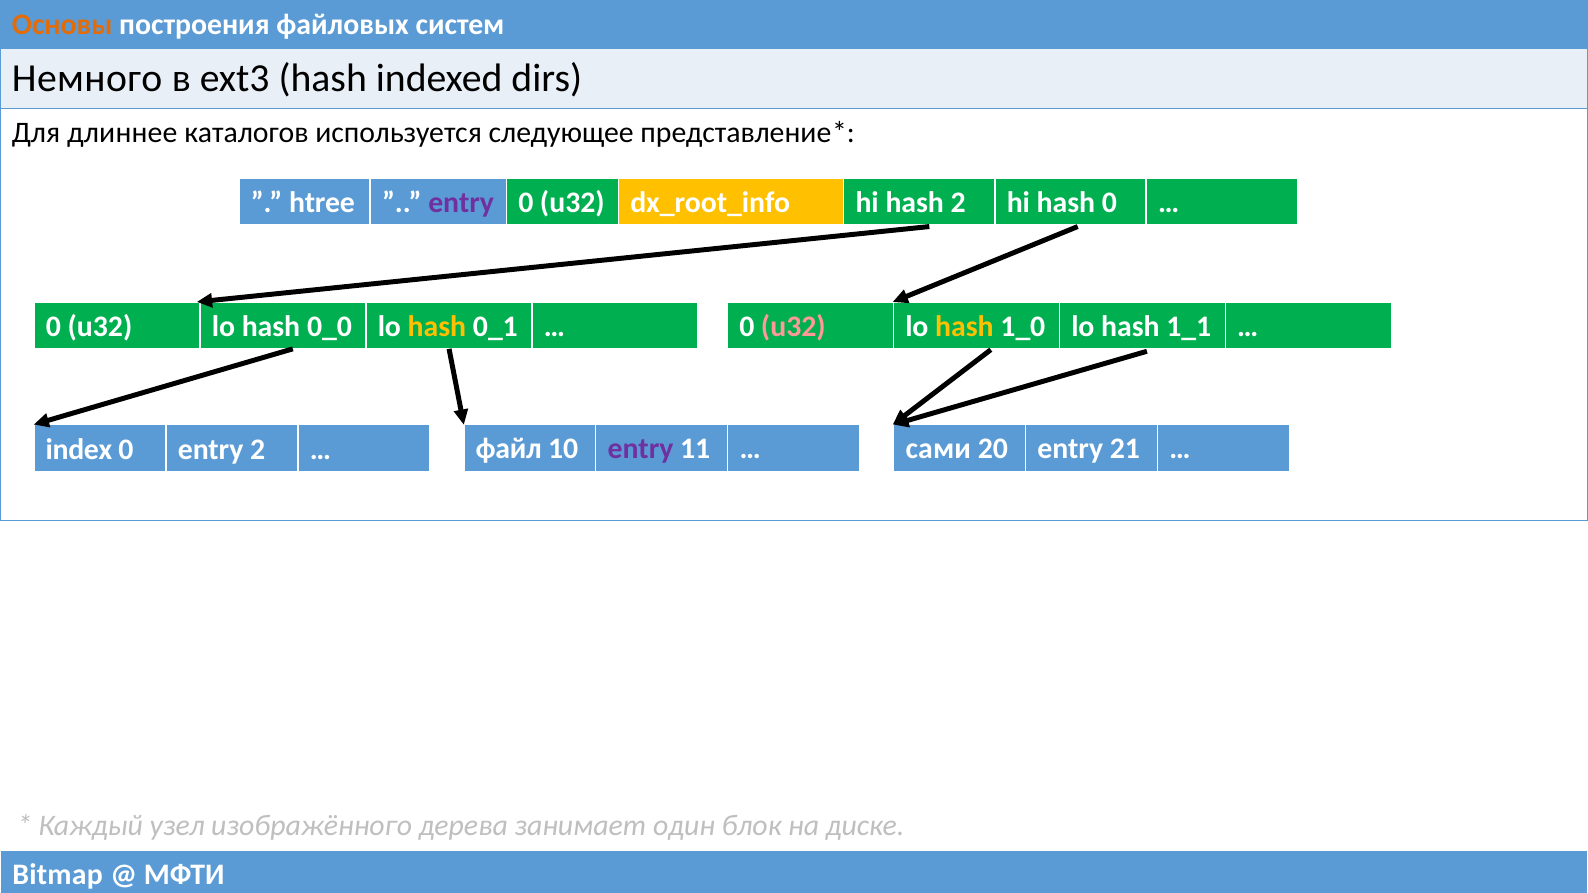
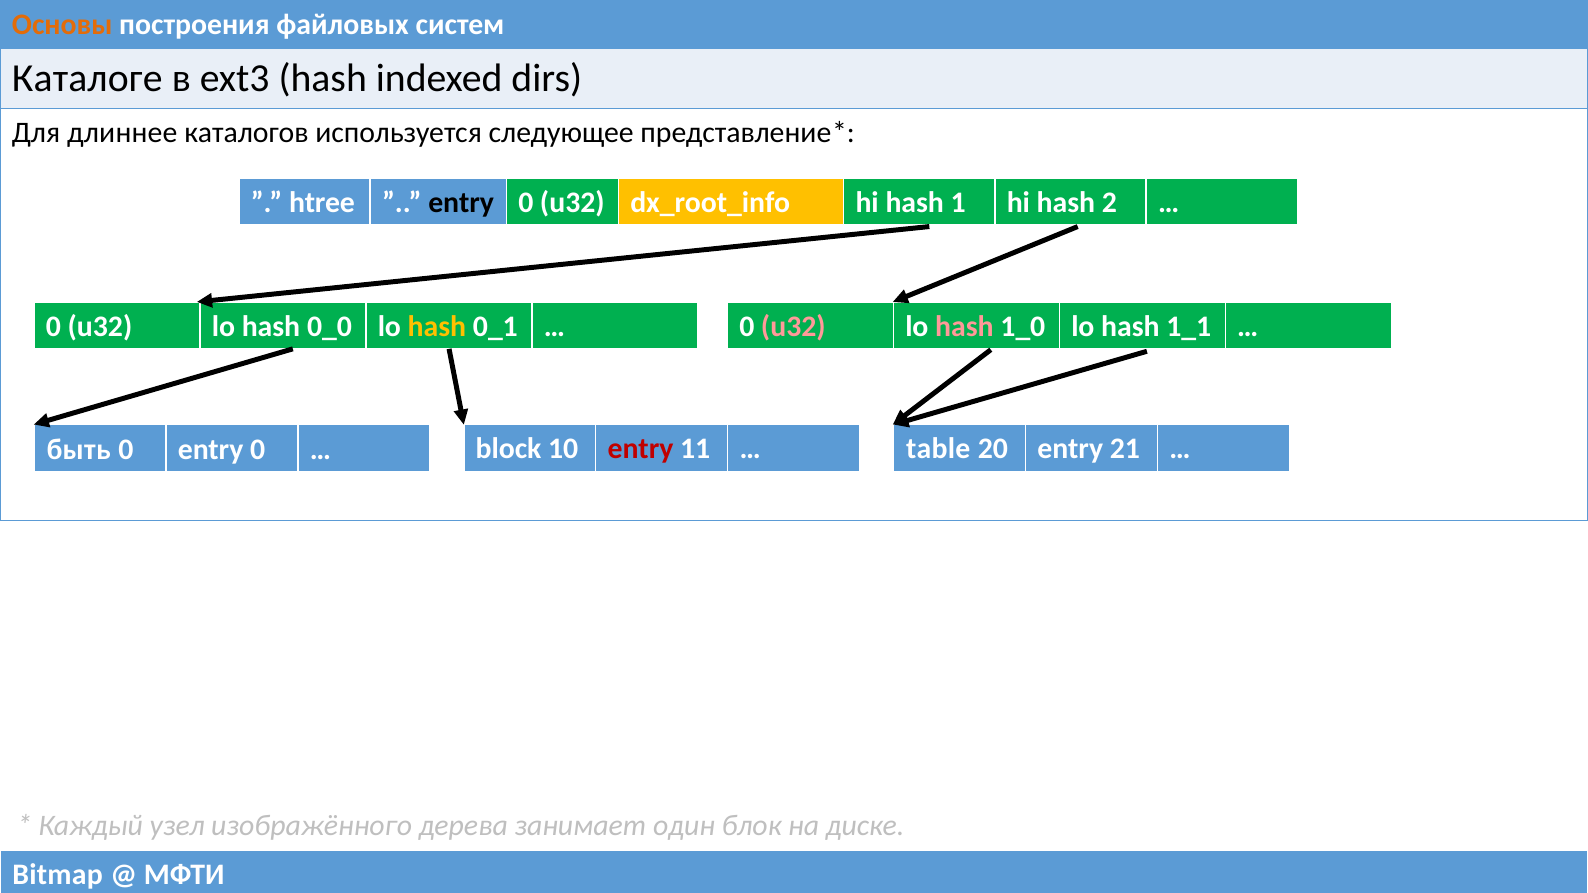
Немного: Немного -> Каталоге (87, 79)
entry colour: purple -> black (461, 203)
hash 2: 2 -> 1 (958, 203)
hash 0: 0 -> 2 (1109, 203)
hash colour: yellow -> pink (964, 327)
index: index -> быть (79, 449)
0 entry 2: 2 -> 0 (258, 449)
файл: файл -> block (509, 449)
entry colour: purple -> red (641, 449)
сами: сами -> table (938, 449)
